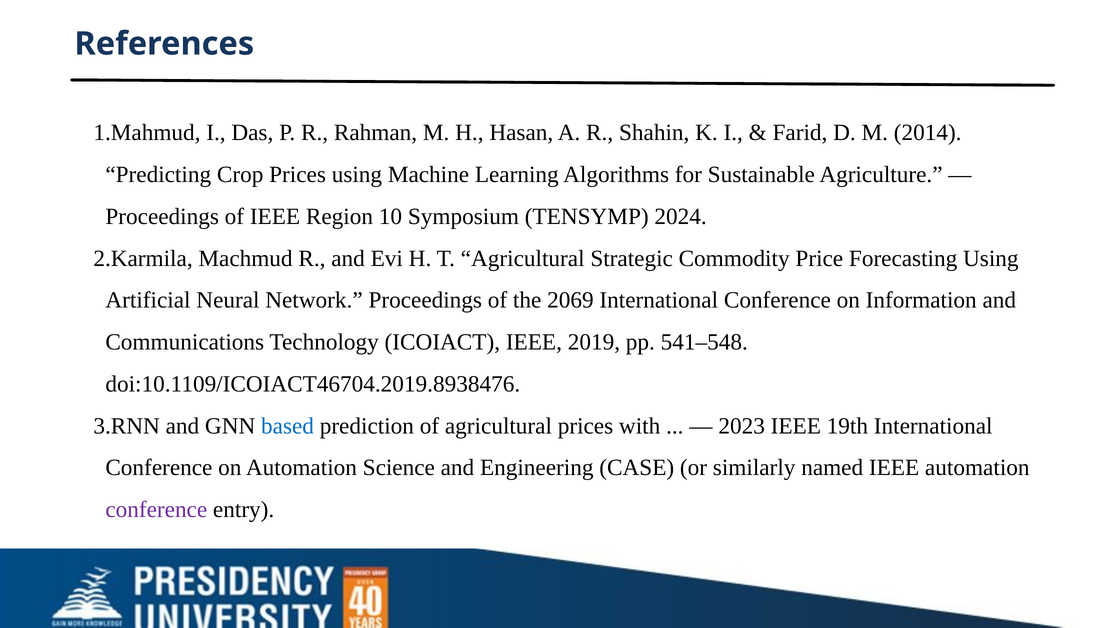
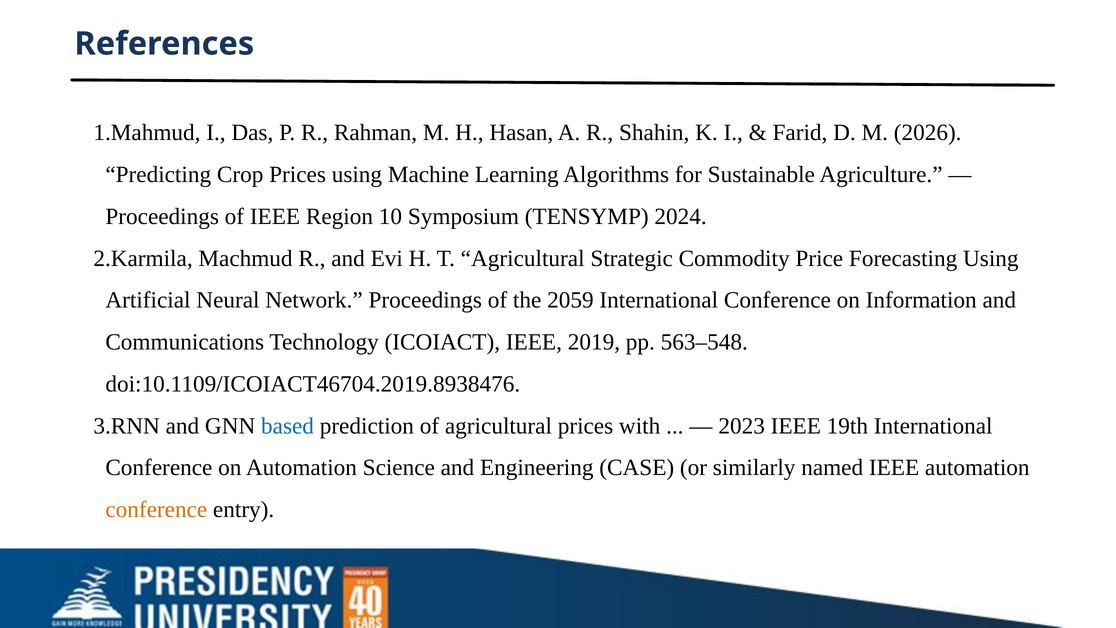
2014: 2014 -> 2026 (928, 133)
2069: 2069 -> 2059 (570, 300)
541–548: 541–548 -> 563–548 (704, 342)
conference colour: purple -> orange (156, 509)
